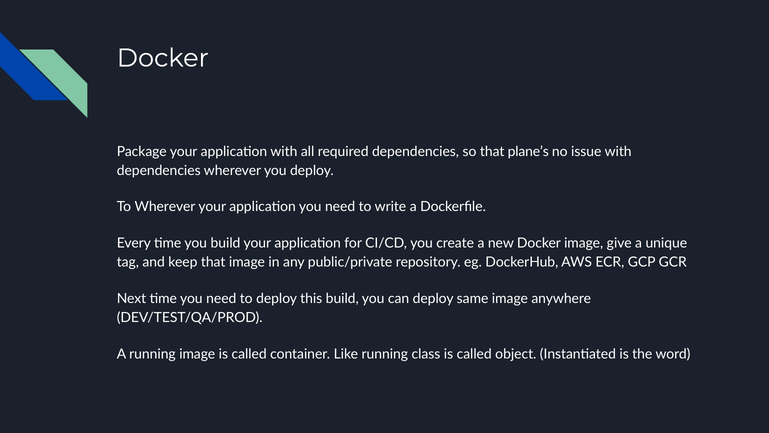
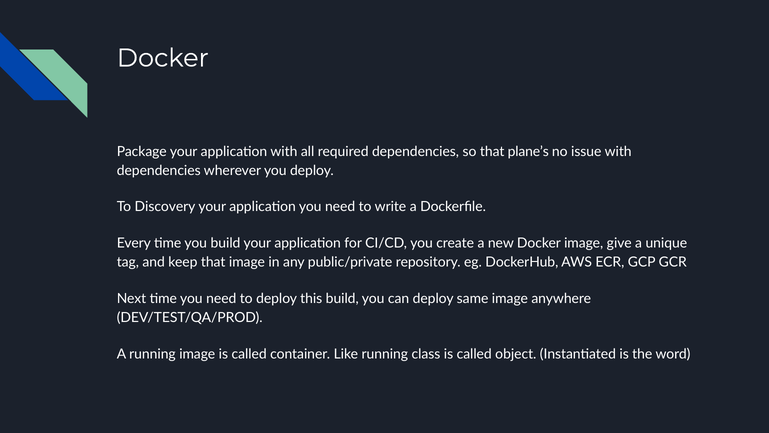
To Wherever: Wherever -> Discovery (165, 207)
